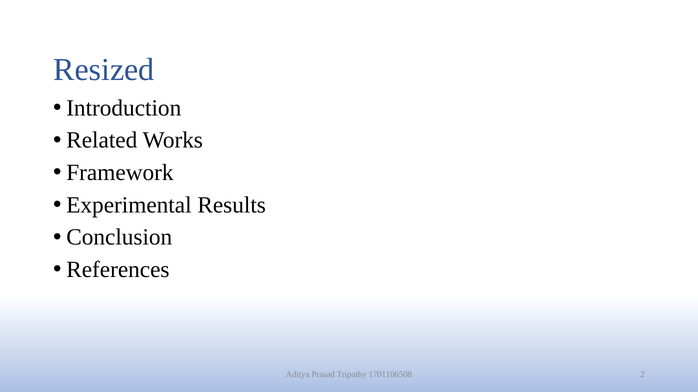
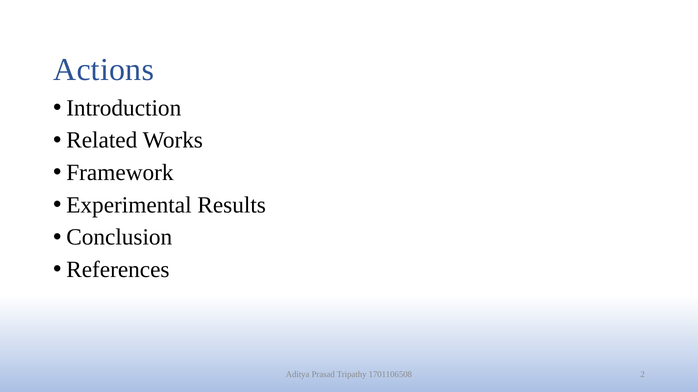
Resized: Resized -> Actions (104, 70)
